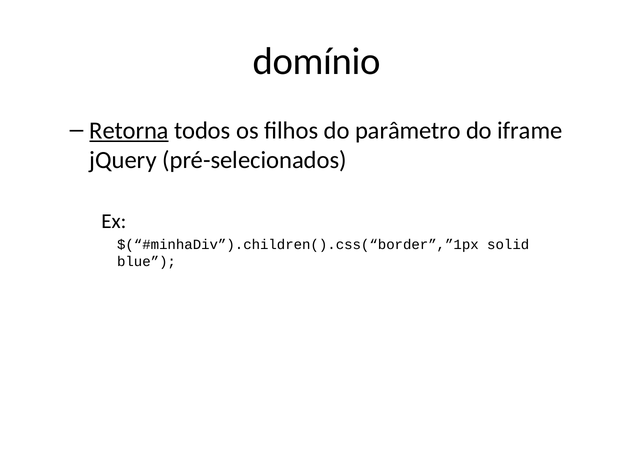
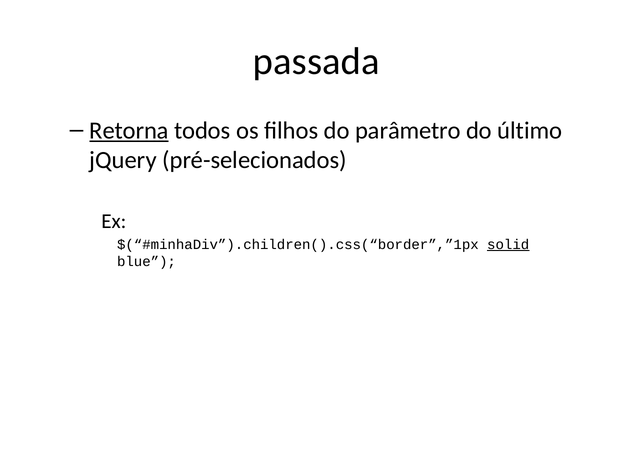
domínio: domínio -> passada (316, 61)
iframe: iframe -> último (530, 130)
solid underline: none -> present (508, 244)
